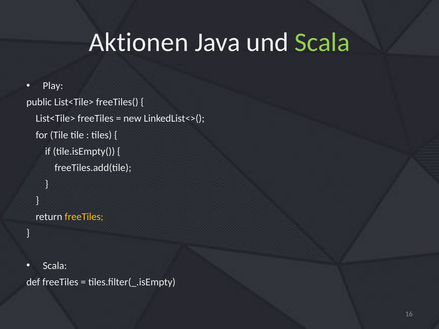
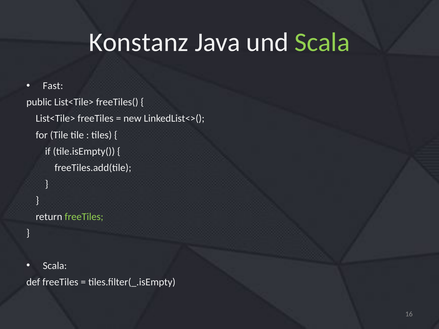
Aktionen: Aktionen -> Konstanz (139, 42)
Play: Play -> Fast (53, 86)
freeTiles colour: yellow -> light green (84, 217)
